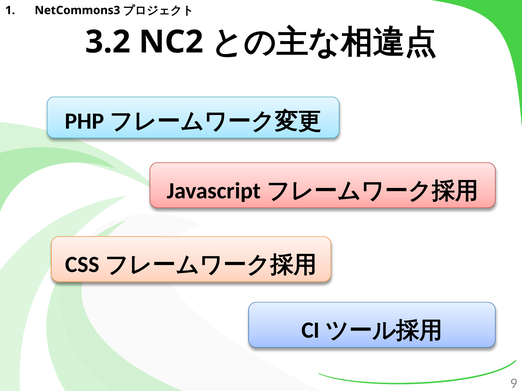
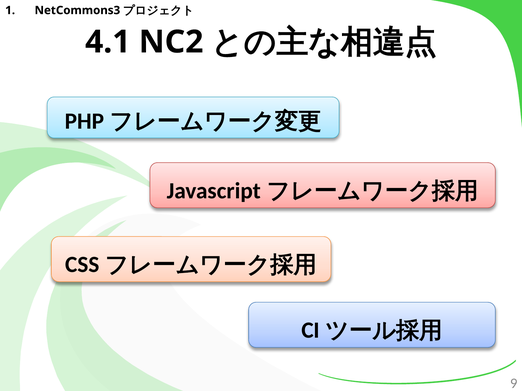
3.2: 3.2 -> 4.1 (108, 42)
